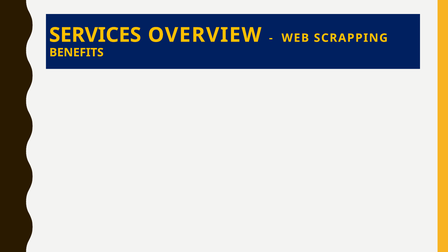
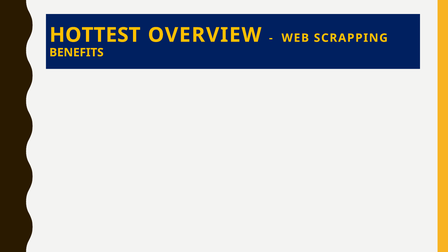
SERVICES: SERVICES -> HOTTEST (95, 35)
